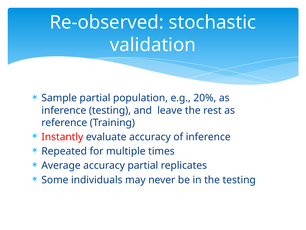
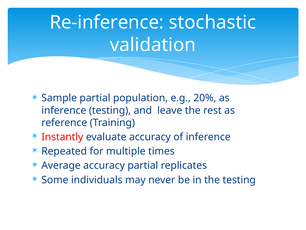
Re-observed: Re-observed -> Re-inference (107, 22)
